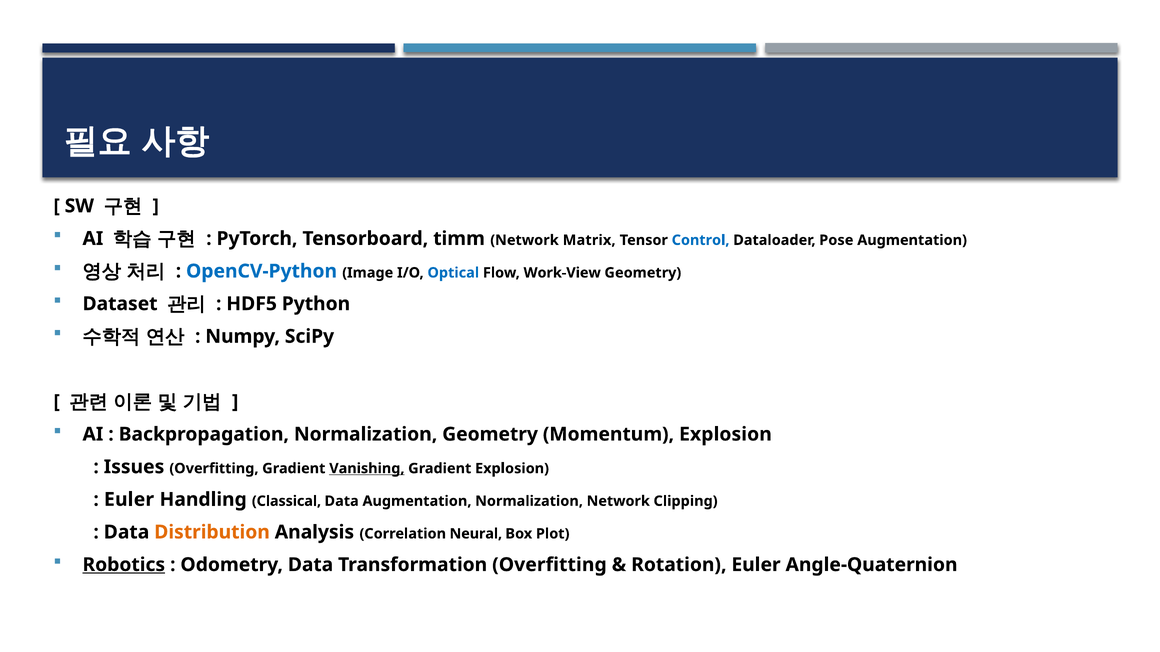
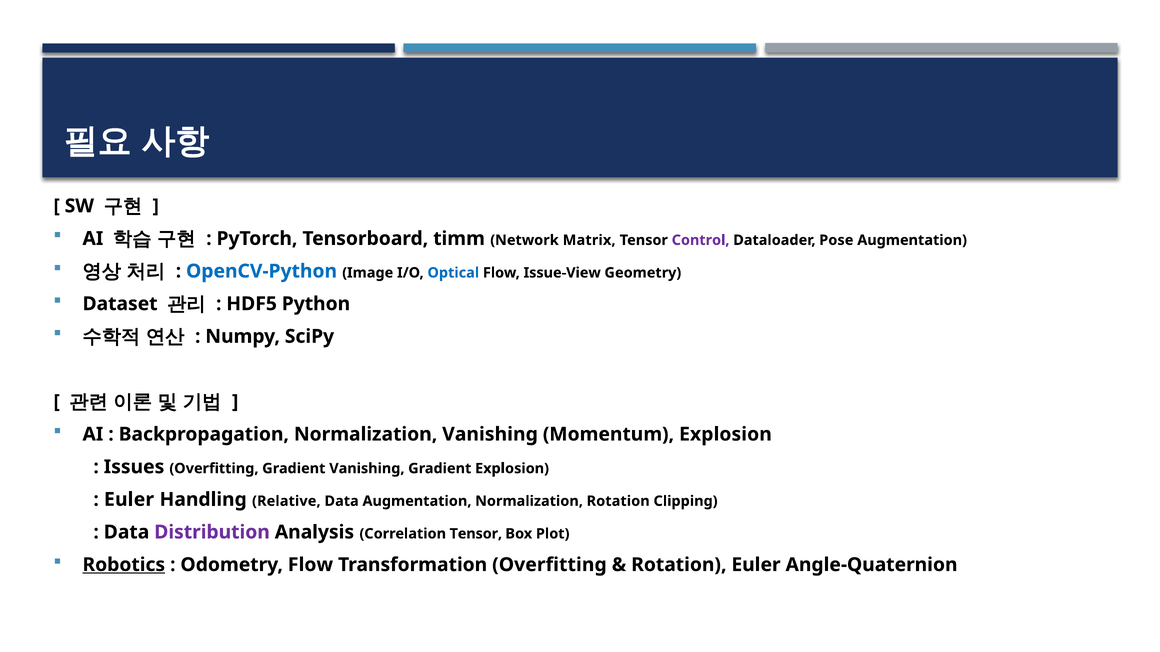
Control colour: blue -> purple (701, 240)
Work-View: Work-View -> Issue-View (562, 273)
Normalization Geometry: Geometry -> Vanishing (490, 435)
Vanishing underline: present -> none (367, 469)
Classical: Classical -> Relative (286, 501)
Normalization Network: Network -> Rotation (618, 501)
Distribution colour: orange -> purple (212, 533)
Correlation Neural: Neural -> Tensor (476, 534)
Odometry Data: Data -> Flow (310, 565)
